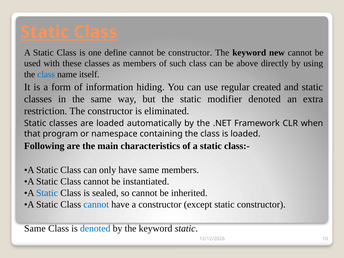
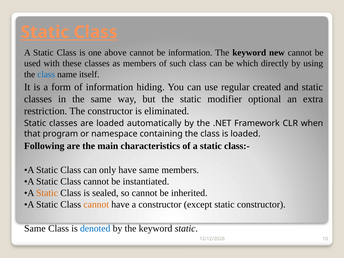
define: define -> above (115, 53)
be constructor: constructor -> information (190, 53)
above: above -> which (247, 63)
modifier denoted: denoted -> optional (265, 99)
Static colour: blue -> orange (47, 193)
cannot colour: blue -> orange (96, 204)
